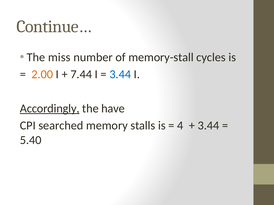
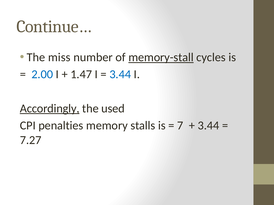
memory-stall underline: none -> present (161, 57)
2.00 colour: orange -> blue (42, 75)
7.44: 7.44 -> 1.47 (81, 75)
have: have -> used (113, 109)
searched: searched -> penalties (61, 126)
4: 4 -> 7 (180, 126)
5.40: 5.40 -> 7.27 (31, 140)
